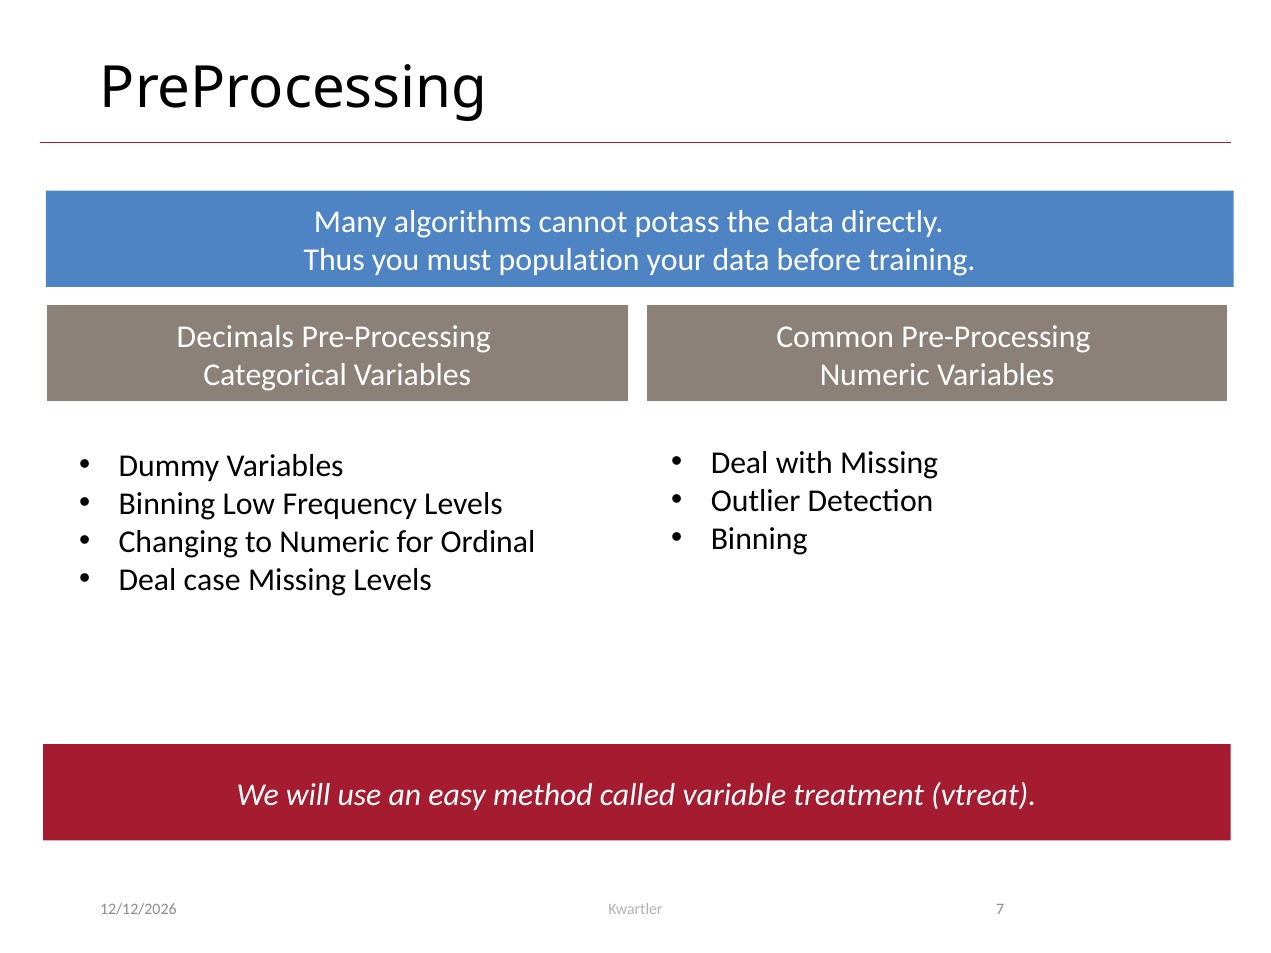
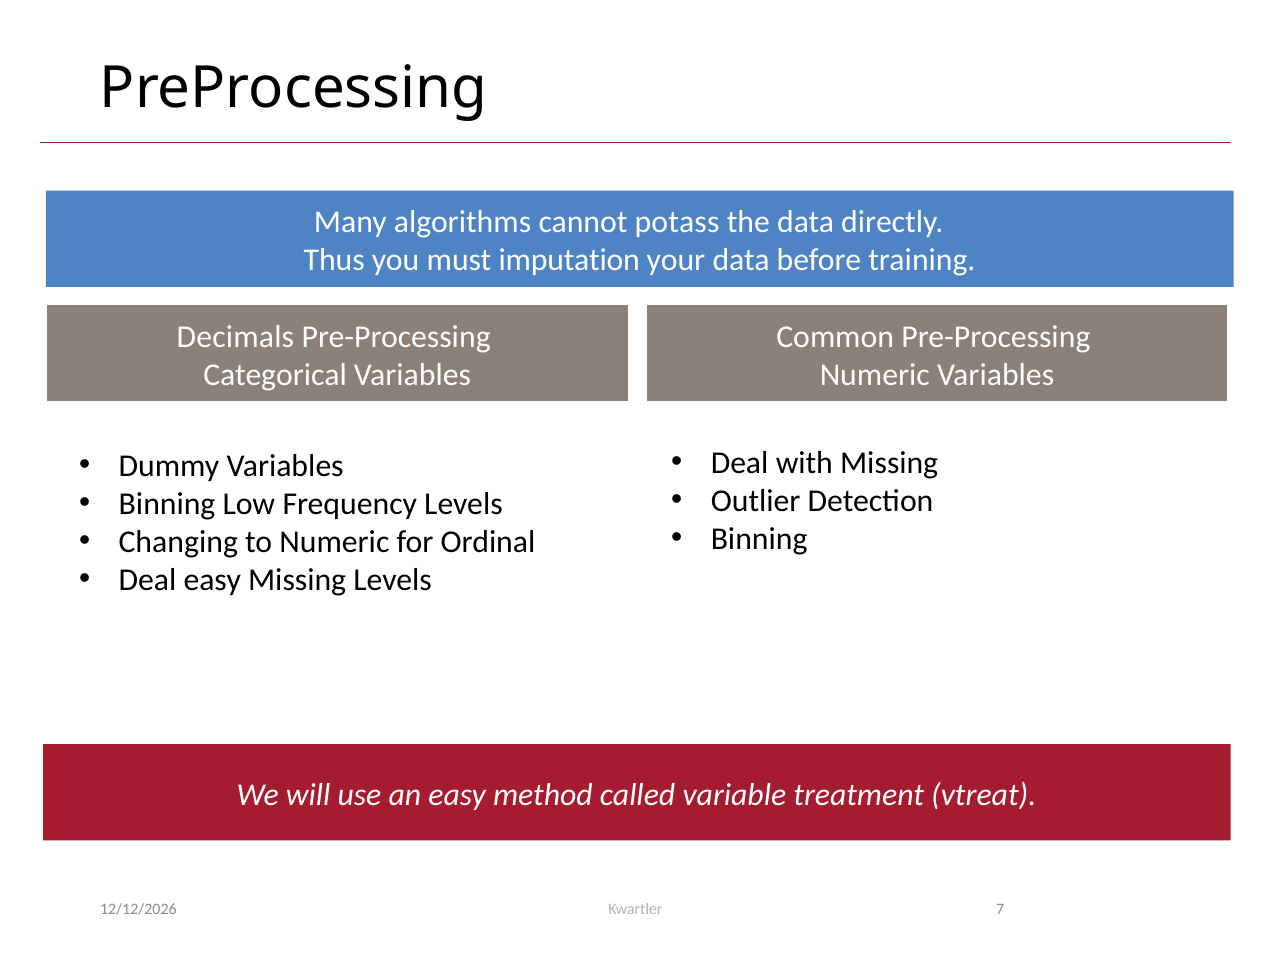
population: population -> imputation (569, 260)
Deal case: case -> easy (212, 580)
